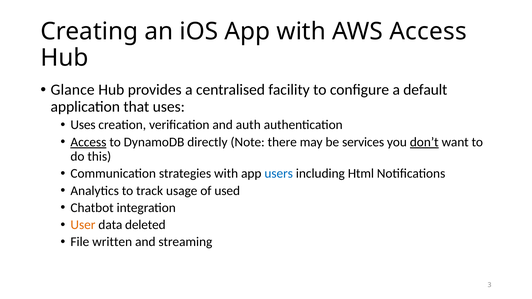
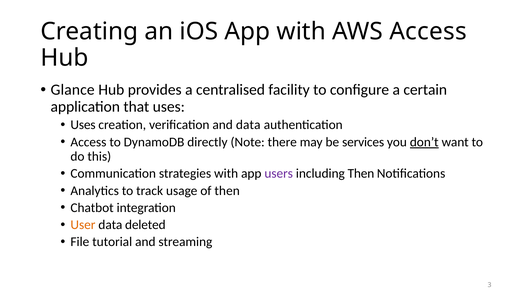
default: default -> certain (425, 90)
and auth: auth -> data (248, 125)
Access underline: present -> none (88, 142)
users colour: blue -> purple (279, 174)
including Html: Html -> Then (361, 174)
of used: used -> then (227, 191)
written: written -> tutorial (112, 242)
